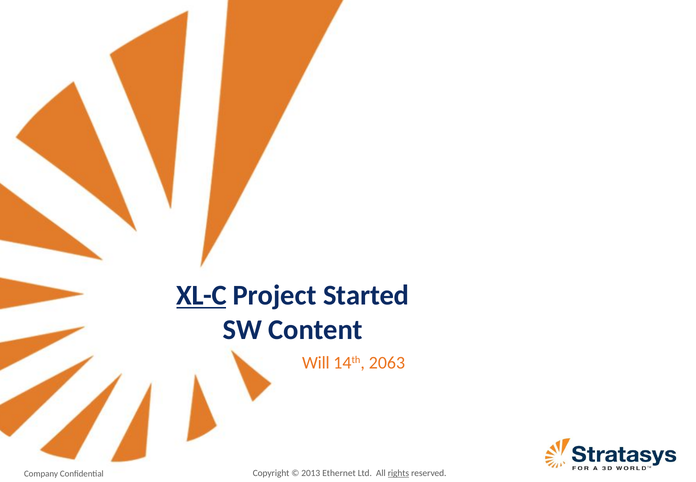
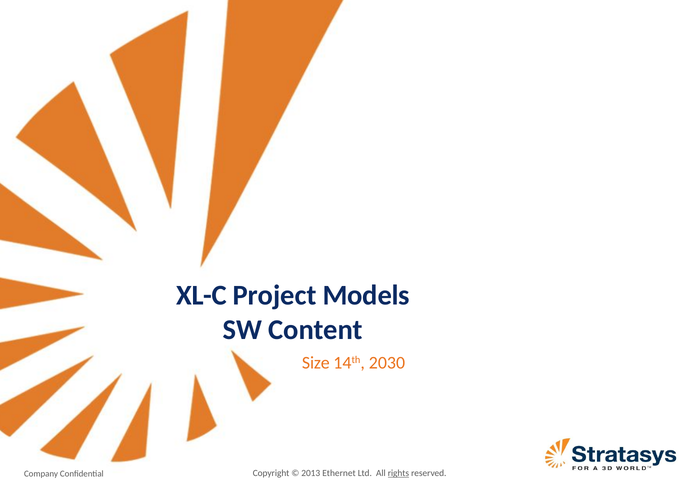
XL-C underline: present -> none (201, 295)
Started: Started -> Models (366, 295)
Will: Will -> Size (316, 363)
2063: 2063 -> 2030 (387, 363)
